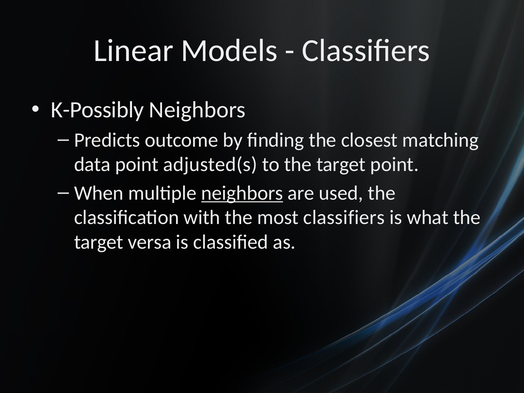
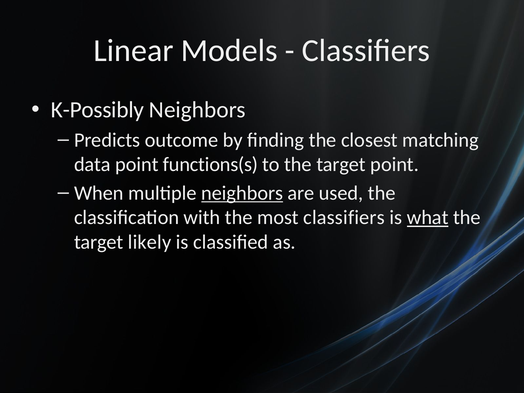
adjusted(s: adjusted(s -> functions(s (210, 164)
what underline: none -> present (428, 218)
versa: versa -> likely (150, 242)
